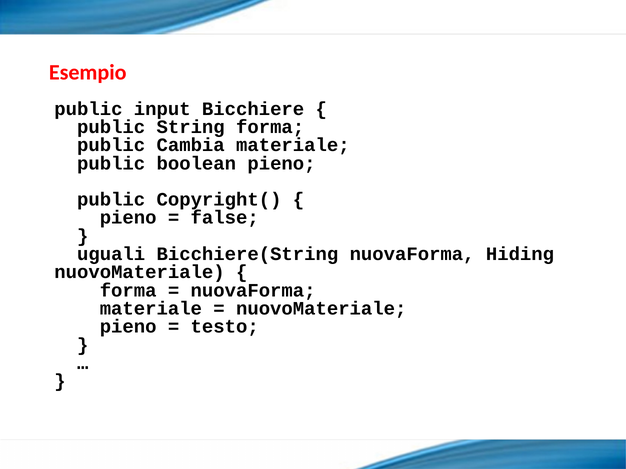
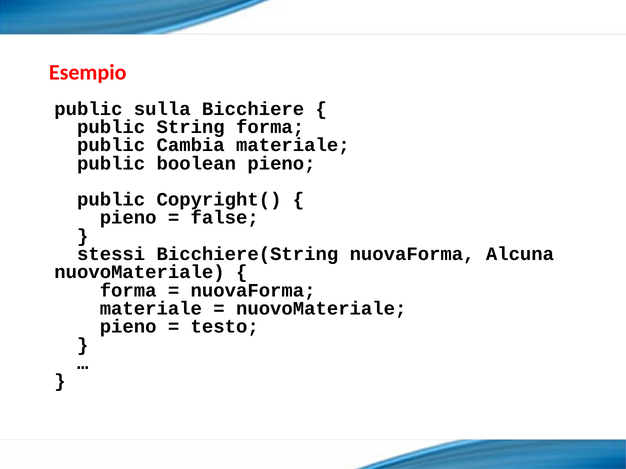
input: input -> sulla (162, 109)
uguali: uguali -> stessi (111, 254)
Hiding: Hiding -> Alcuna (520, 254)
